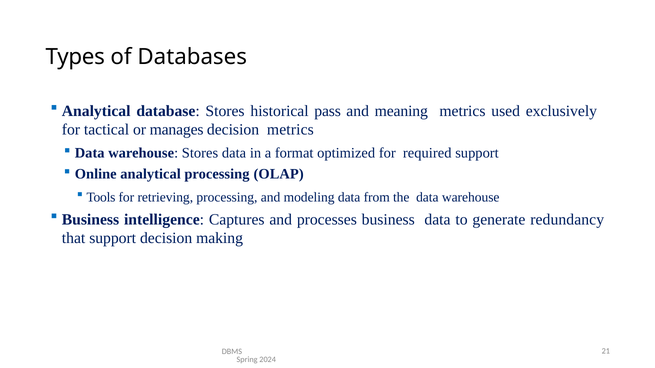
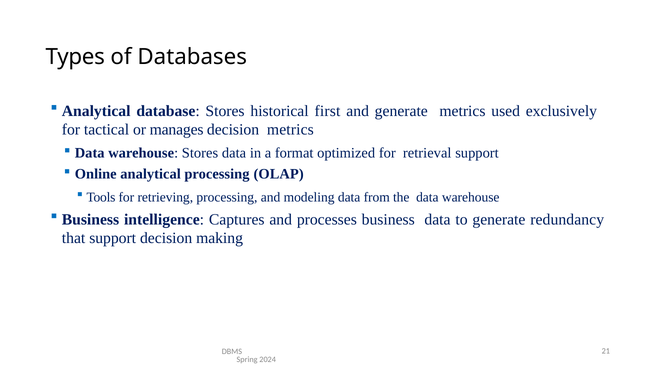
pass: pass -> first (327, 111)
and meaning: meaning -> generate (401, 111)
required: required -> retrieval (427, 153)
